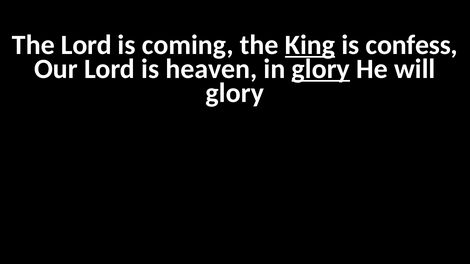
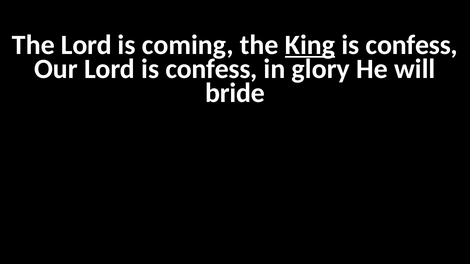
Lord is heaven: heaven -> confess (211, 69)
glory underline: present -> none (321, 69)
glory: glory -> bride (235, 93)
